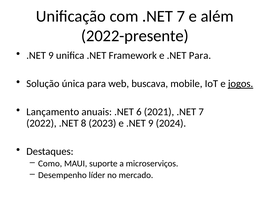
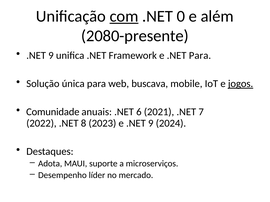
com underline: none -> present (124, 16)
7: 7 -> 0 (181, 16)
2022-presente: 2022-presente -> 2080-presente (135, 36)
Lançamento: Lançamento -> Comunidade (53, 112)
Como: Como -> Adota (50, 164)
